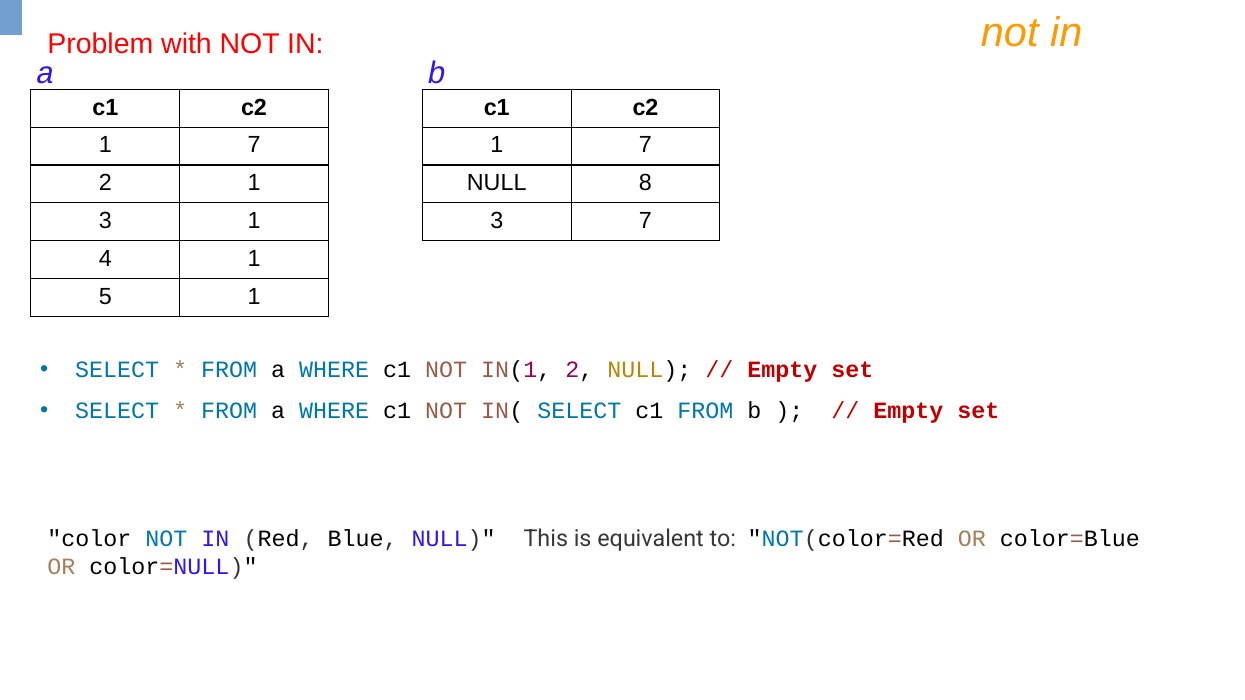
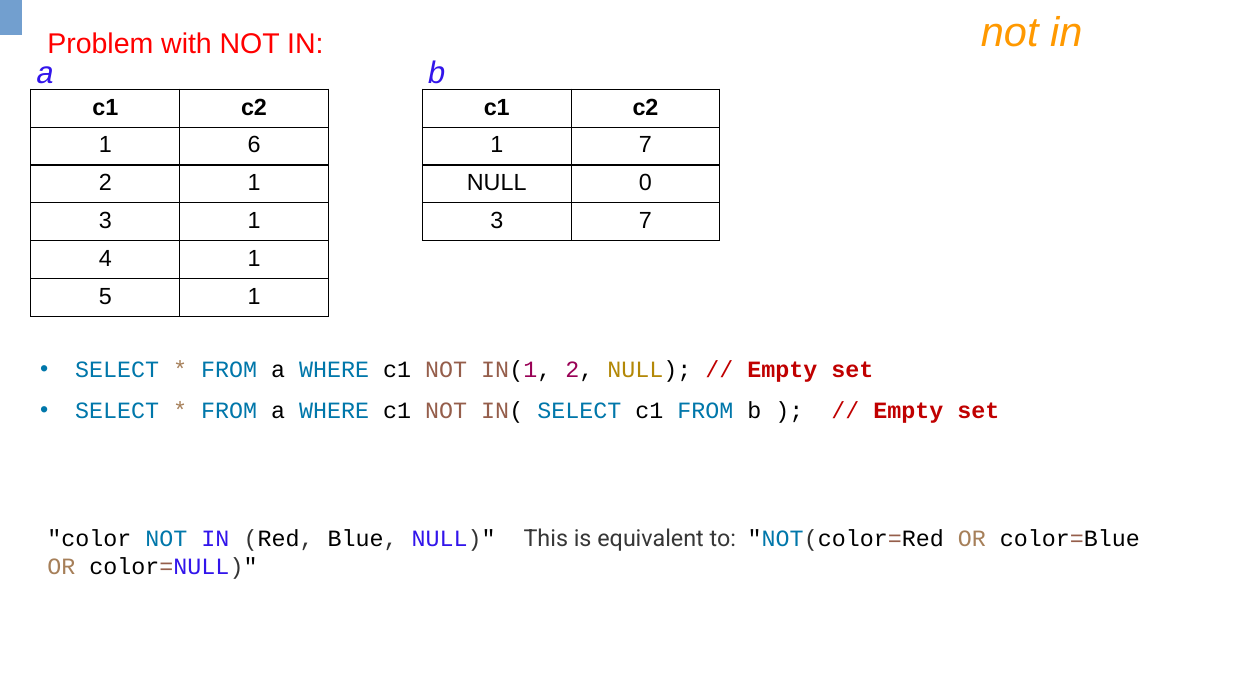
7: 7 -> 6 (254, 145)
8: 8 -> 0 (645, 183)
